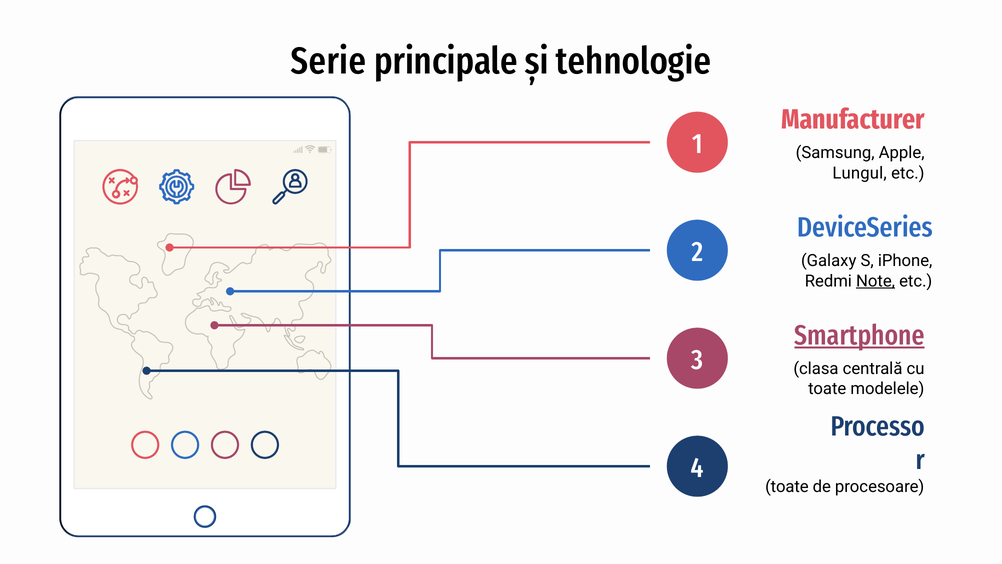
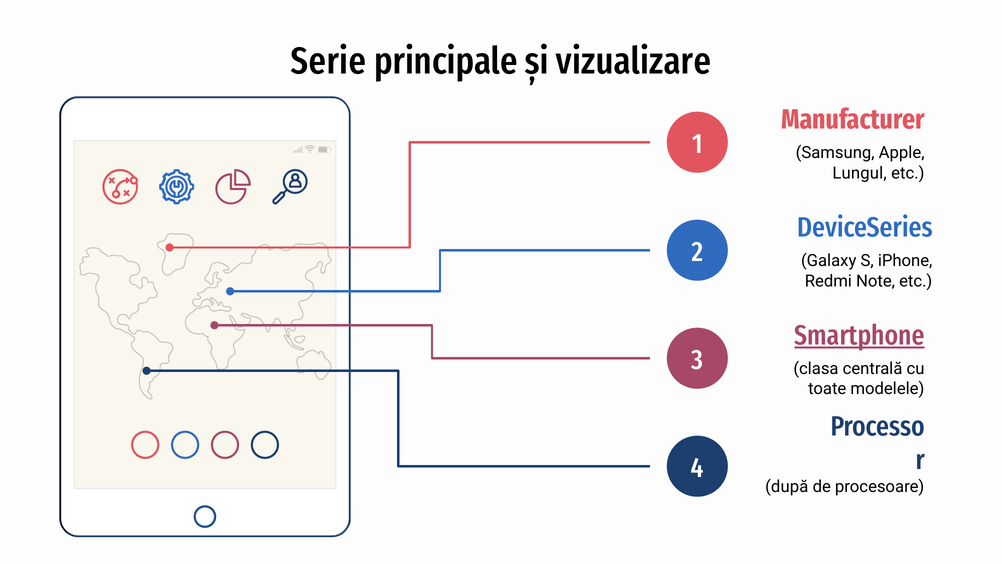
tehnologie: tehnologie -> vizualizare (633, 61)
Note underline: present -> none (876, 281)
toate: toate -> după (787, 487)
